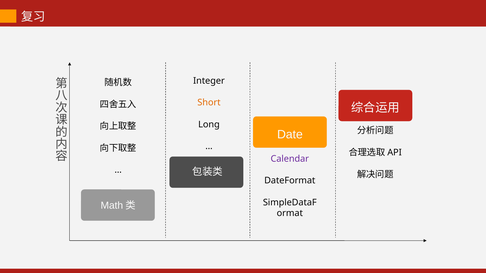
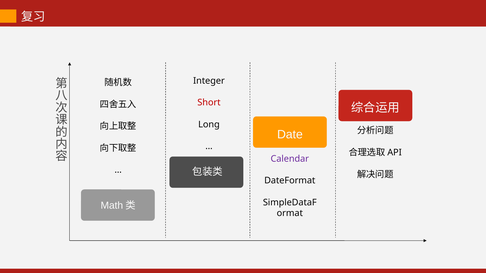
Short colour: orange -> red (209, 103)
